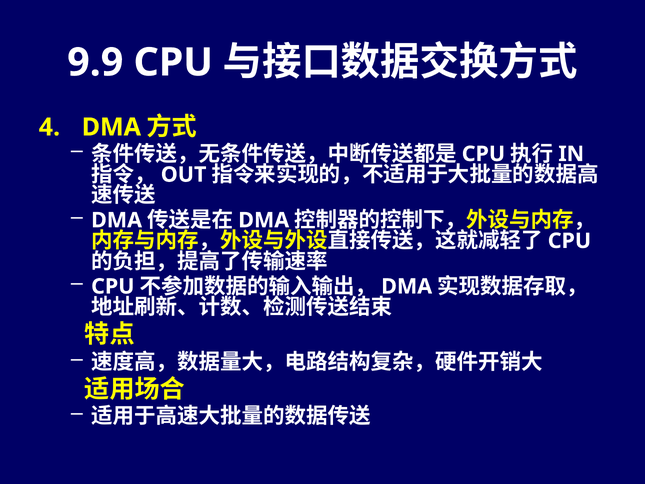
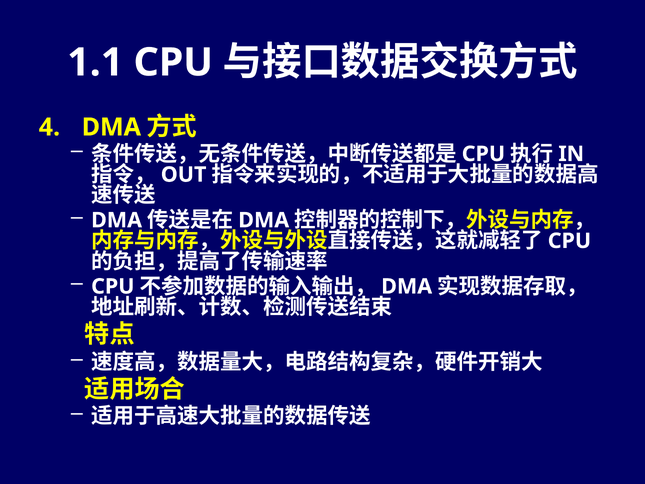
9.9: 9.9 -> 1.1 (95, 62)
